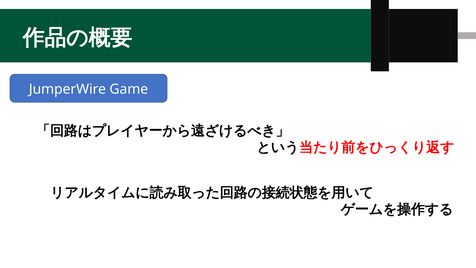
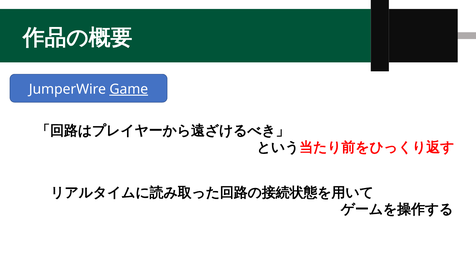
Game underline: none -> present (129, 89)
